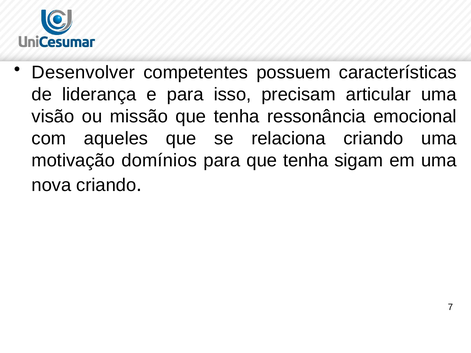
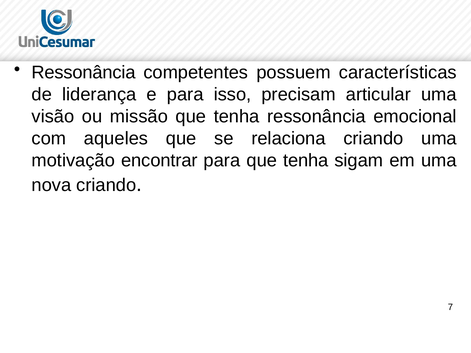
Desenvolver: Desenvolver -> Ressonância (84, 73)
domínios: domínios -> encontrar (159, 161)
